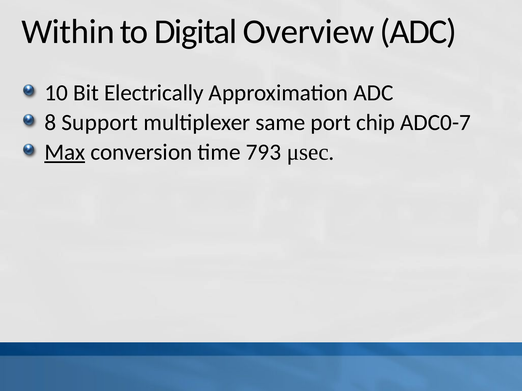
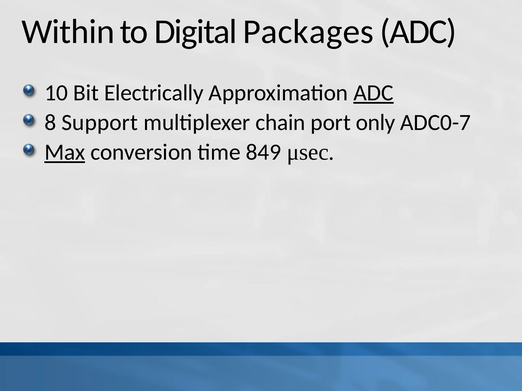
Overview: Overview -> Packages (308, 32)
ADC underline: none -> present (373, 93)
same: same -> chain (281, 123)
chip: chip -> only (376, 123)
793: 793 -> 849 (264, 152)
